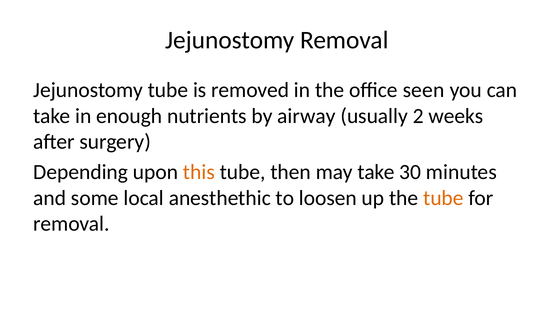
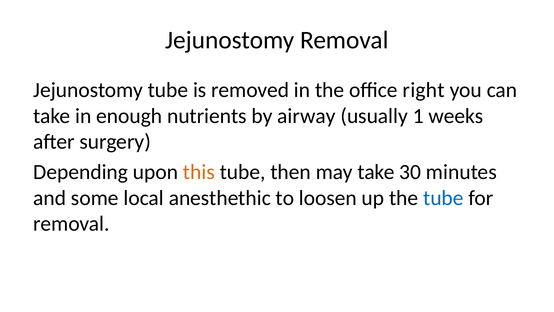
seen: seen -> right (424, 90)
2: 2 -> 1 (418, 116)
tube colour: orange -> blue (443, 198)
